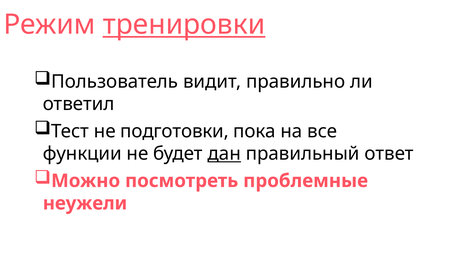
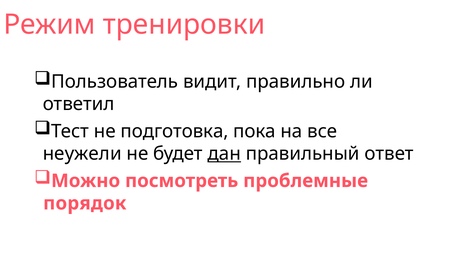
тренировки underline: present -> none (184, 25)
подготовки: подготовки -> подготовка (174, 131)
функции: функции -> неужели (82, 154)
неужели: неужели -> порядок (85, 203)
